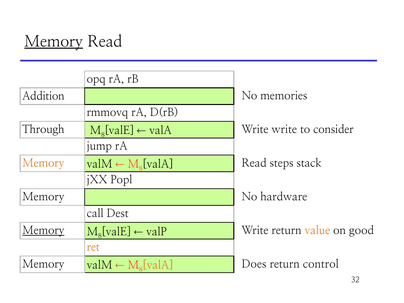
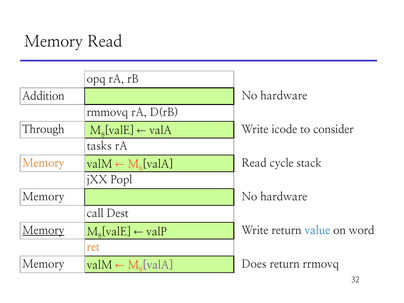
Memory underline: present -> none (54, 41)
memories: memories -> hardware (284, 96)
Write write: write -> icode (284, 129)
jump: jump -> tasks (99, 146)
steps: steps -> cycle (282, 163)
value colour: orange -> blue (317, 230)
good: good -> word (362, 230)
control: control -> rrmovq (321, 264)
valA colour: orange -> purple (158, 265)
